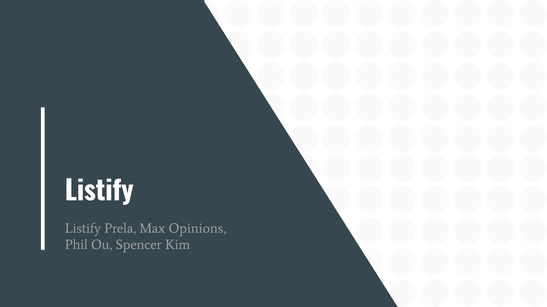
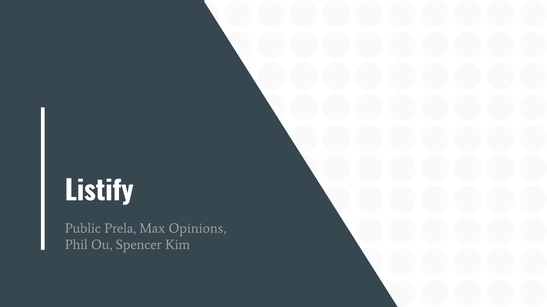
Listify: Listify -> Public (83, 229)
